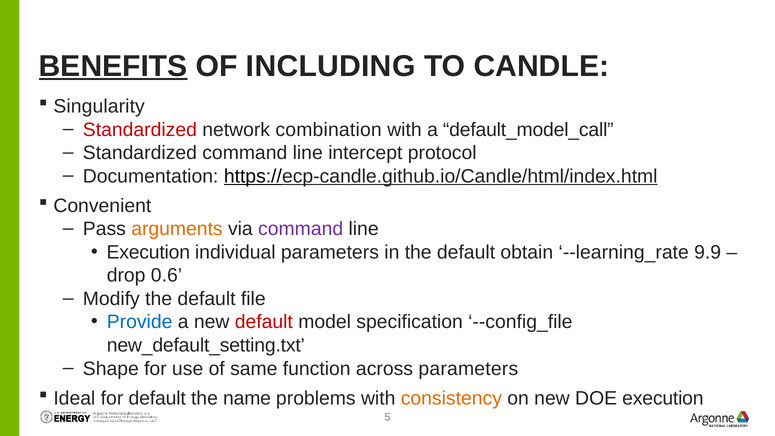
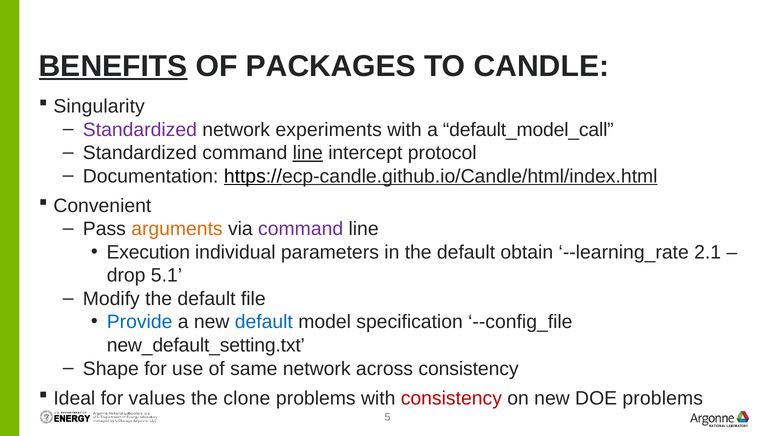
INCLUDING: INCLUDING -> PACKAGES (331, 66)
Standardized colour: red -> purple (140, 130)
combination: combination -> experiments (329, 130)
line underline: none -> present (308, 153)
9.9: 9.9 -> 2.1 (708, 252)
0.6: 0.6 -> 5.1 (166, 276)
default colour: red -> blue (264, 322)
same function: function -> network (317, 369)
across parameters: parameters -> consistency (468, 369)
for default: default -> values (157, 398)
name: name -> clone (247, 398)
consistency colour: orange -> red (451, 398)
DOE execution: execution -> problems (663, 398)
